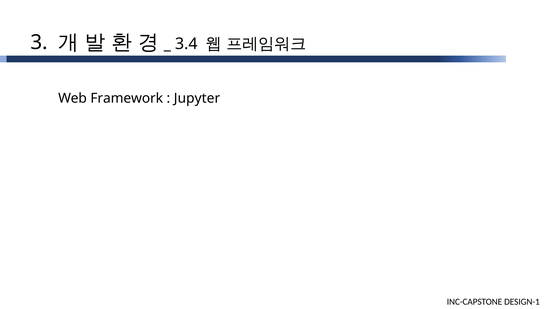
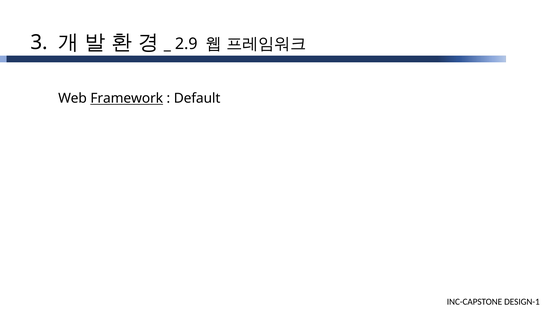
3.4: 3.4 -> 2.9 (186, 44)
Framework underline: none -> present (127, 98)
Jupyter: Jupyter -> Default (197, 98)
